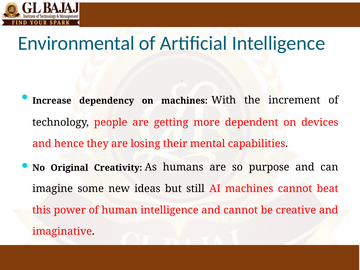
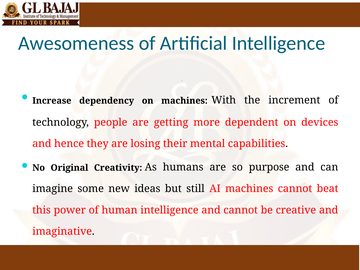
Environmental: Environmental -> Awesomeness (76, 43)
